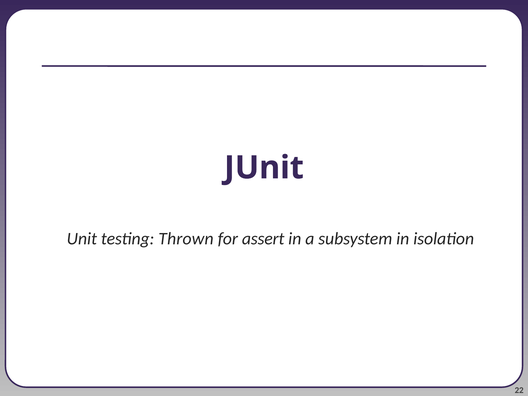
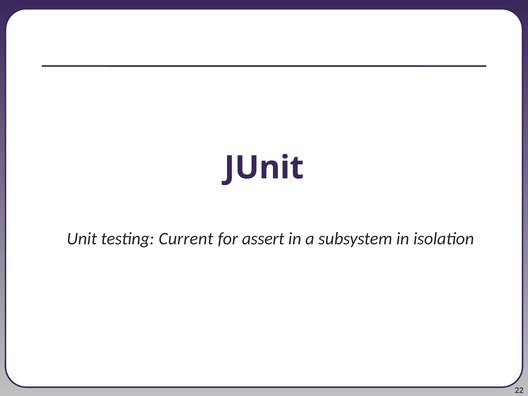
Thrown: Thrown -> Current (186, 239)
